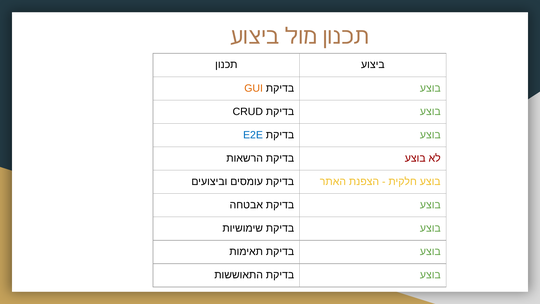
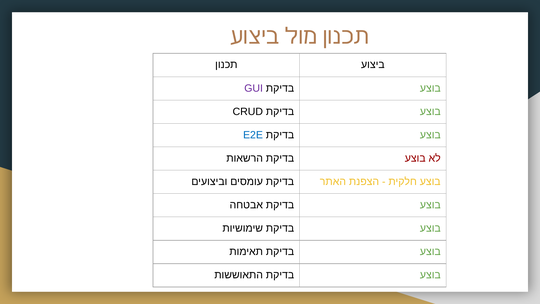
GUI colour: orange -> purple (254, 88)
